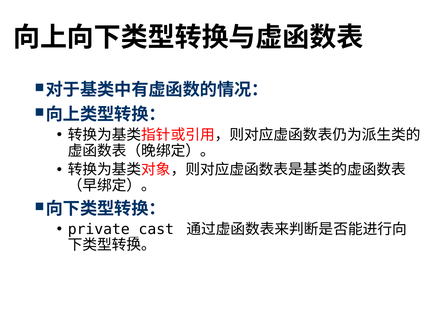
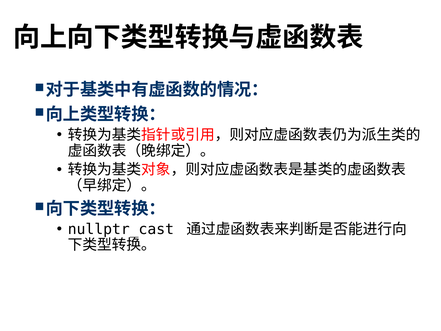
private_cast: private_cast -> nullptr_cast (121, 229)
